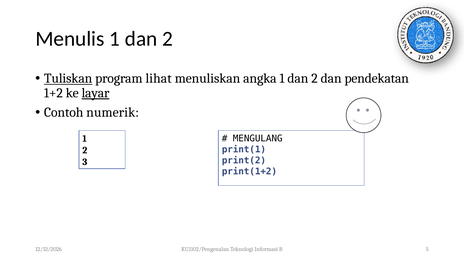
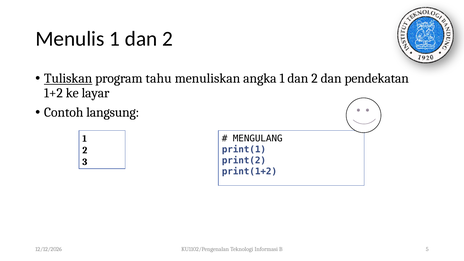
lihat: lihat -> tahu (159, 78)
layar underline: present -> none (95, 93)
numerik: numerik -> langsung (113, 113)
